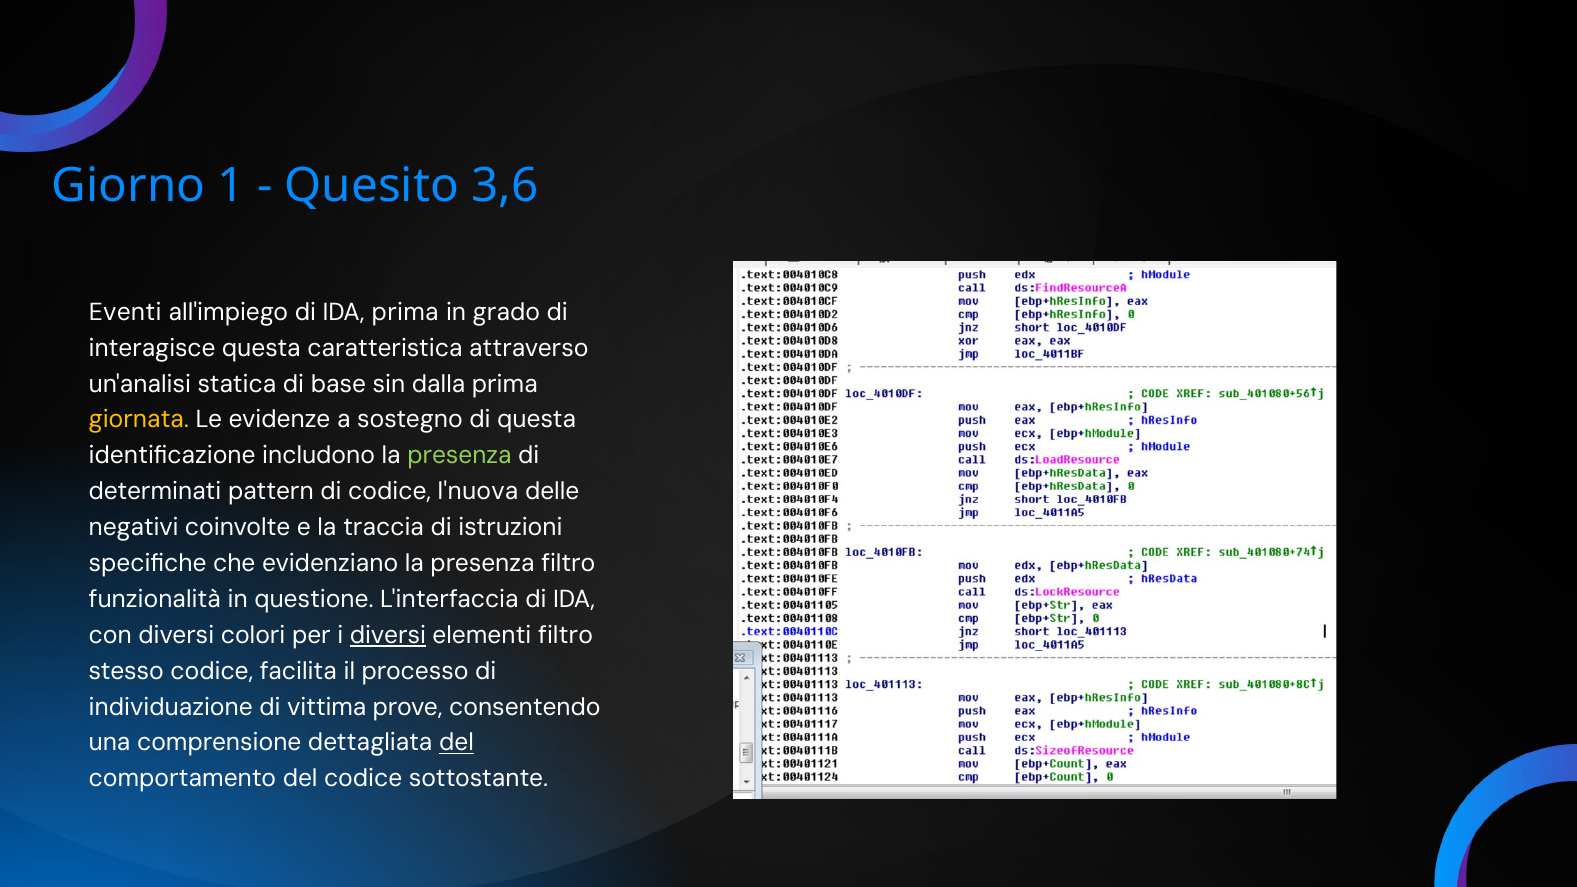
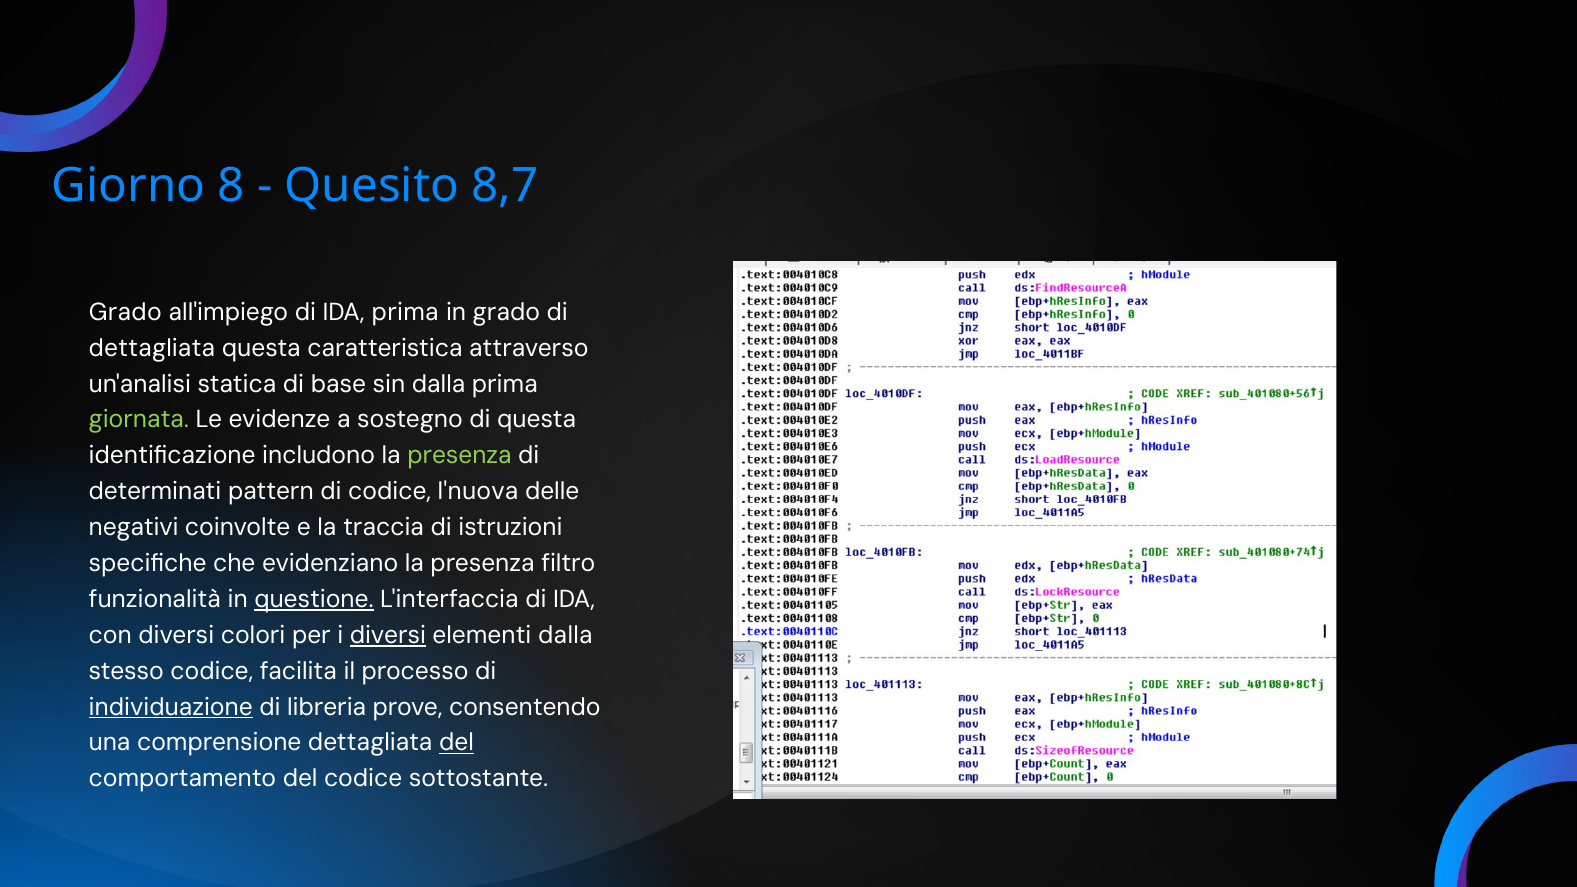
1: 1 -> 8 (231, 186)
3,6: 3,6 -> 8,7 (505, 186)
Eventi: Eventi -> Grado (125, 312)
interagisce: interagisce -> dettagliata (152, 348)
giornata colour: yellow -> light green (139, 420)
questione underline: none -> present (314, 599)
elementi filtro: filtro -> dalla (565, 635)
individuazione underline: none -> present (171, 707)
vittima: vittima -> libreria (327, 707)
